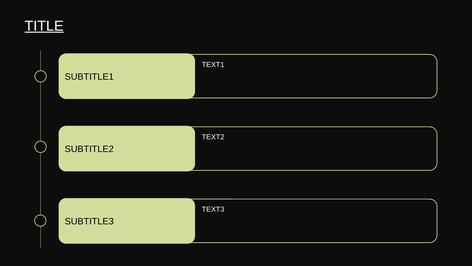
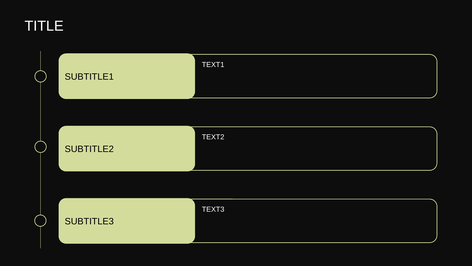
TITLE underline: present -> none (44, 26)
